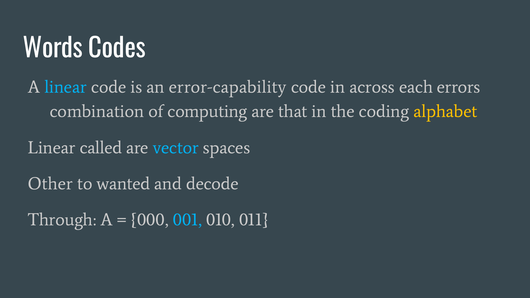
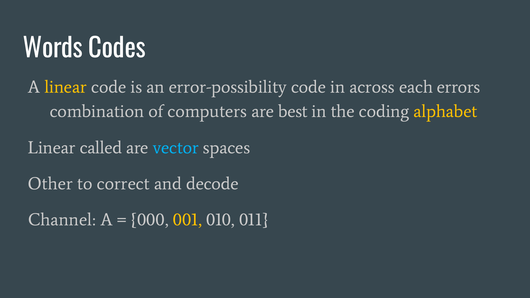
linear colour: light blue -> yellow (66, 87)
error-capability: error-capability -> error-possibility (228, 87)
computing: computing -> computers (207, 111)
that: that -> best (293, 111)
wanted: wanted -> correct (123, 184)
Through: Through -> Channel (62, 220)
001 colour: light blue -> yellow (187, 220)
